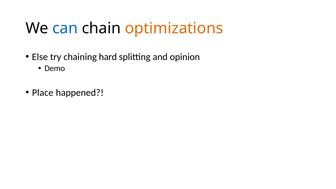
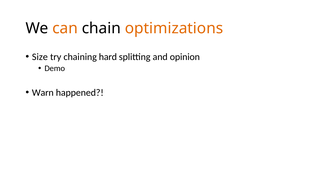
can colour: blue -> orange (65, 28)
Else: Else -> Size (40, 57)
Place: Place -> Warn (43, 93)
